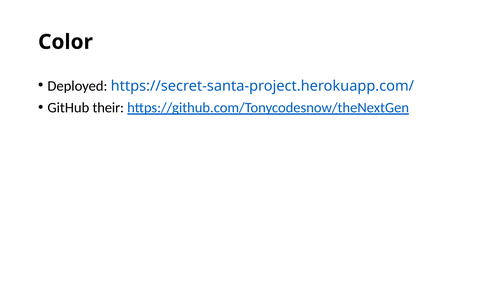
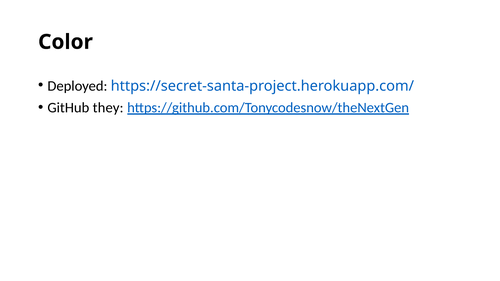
their: their -> they (108, 108)
